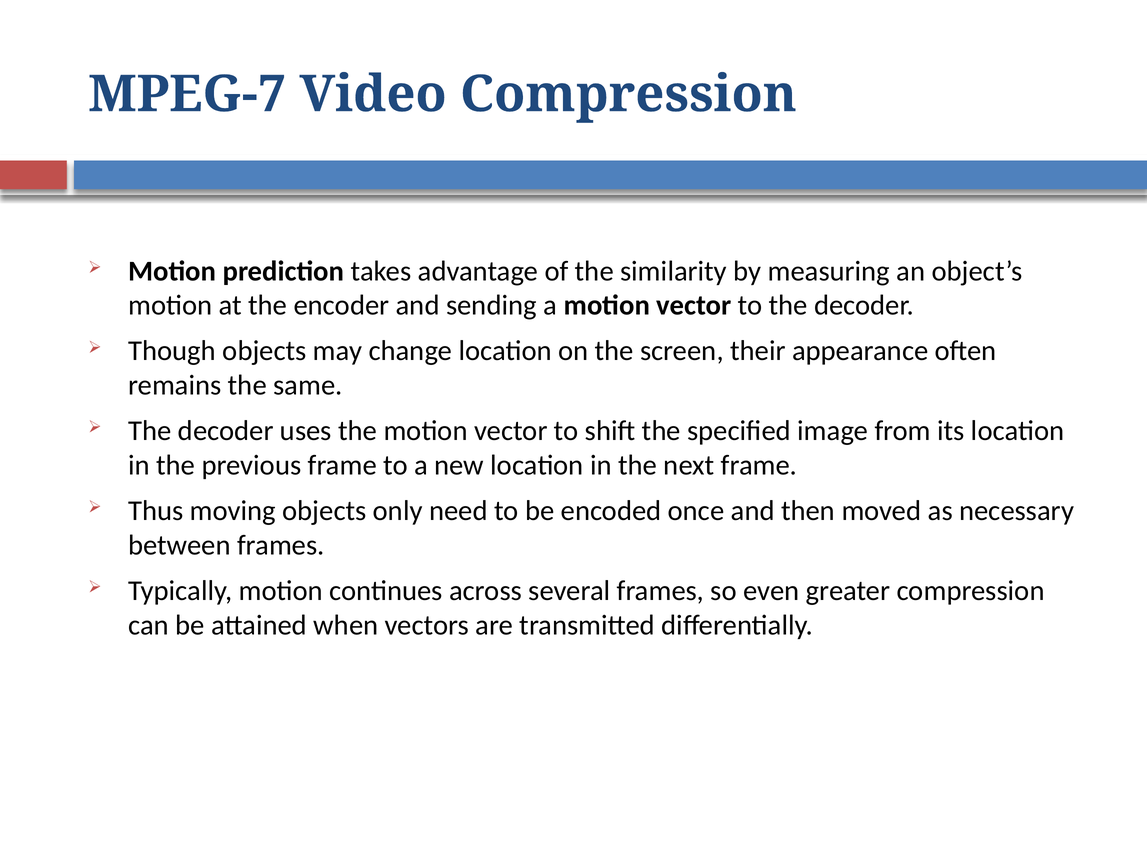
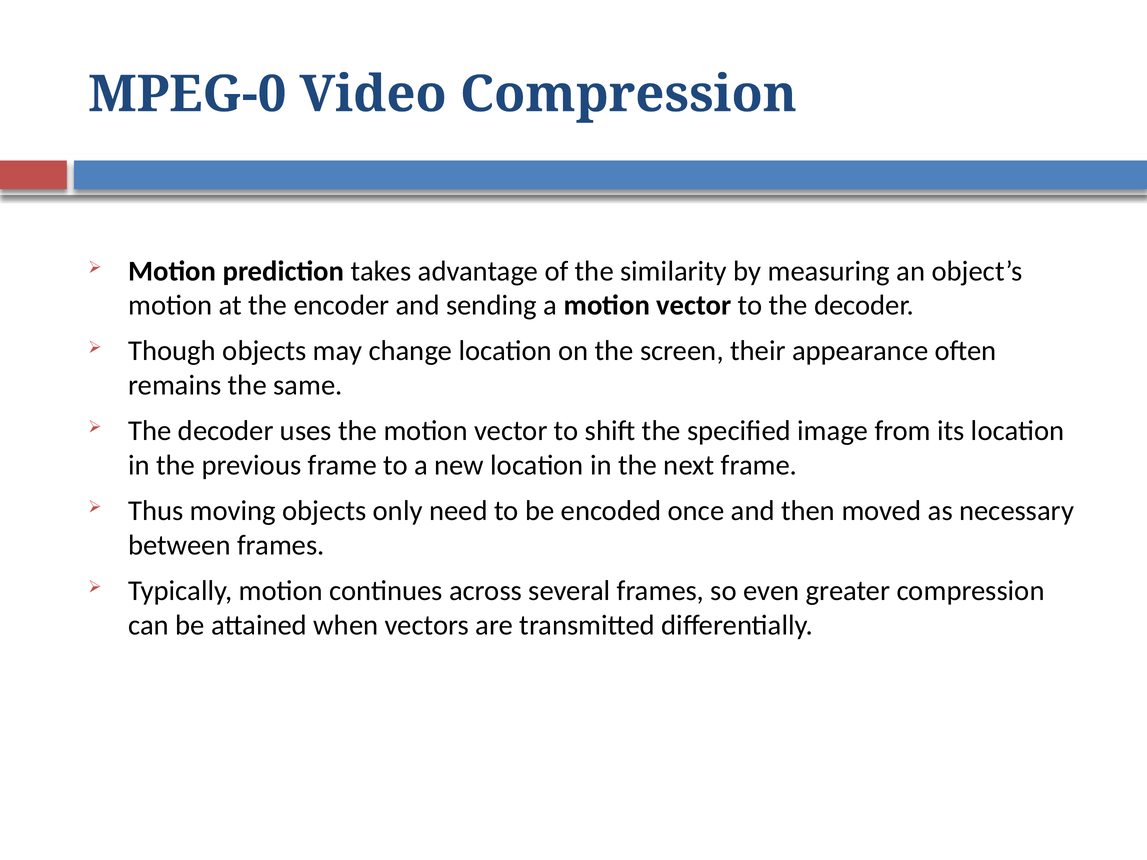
MPEG-7: MPEG-7 -> MPEG-0 (187, 94)
